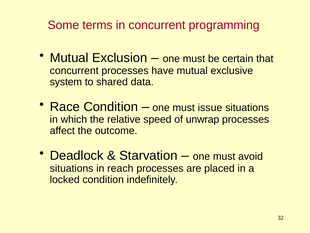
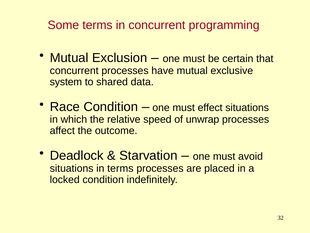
issue: issue -> effect (210, 107)
in reach: reach -> terms (120, 168)
